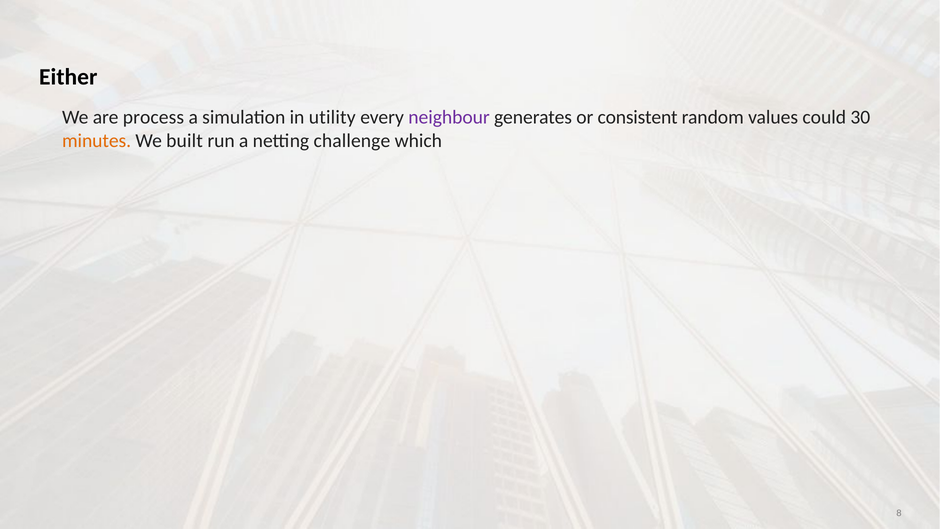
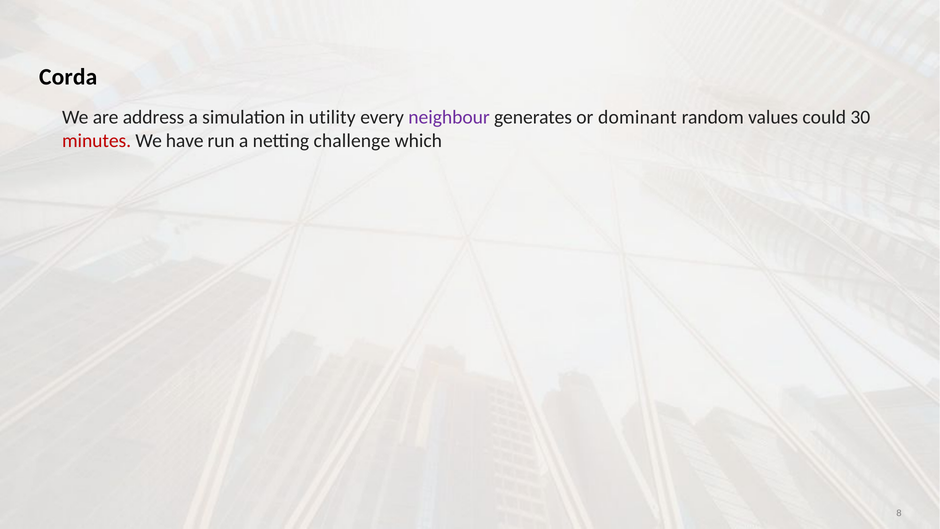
Either: Either -> Corda (68, 77)
process: process -> address (153, 117)
consistent: consistent -> dominant (637, 117)
minutes colour: orange -> red (97, 141)
built: built -> have (185, 141)
